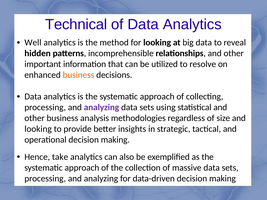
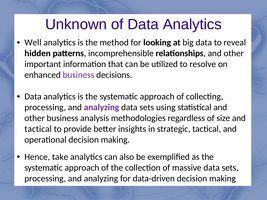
Technical: Technical -> Unknown (76, 24)
business colour: orange -> purple (78, 75)
looking: looking -> tactical (38, 129)
